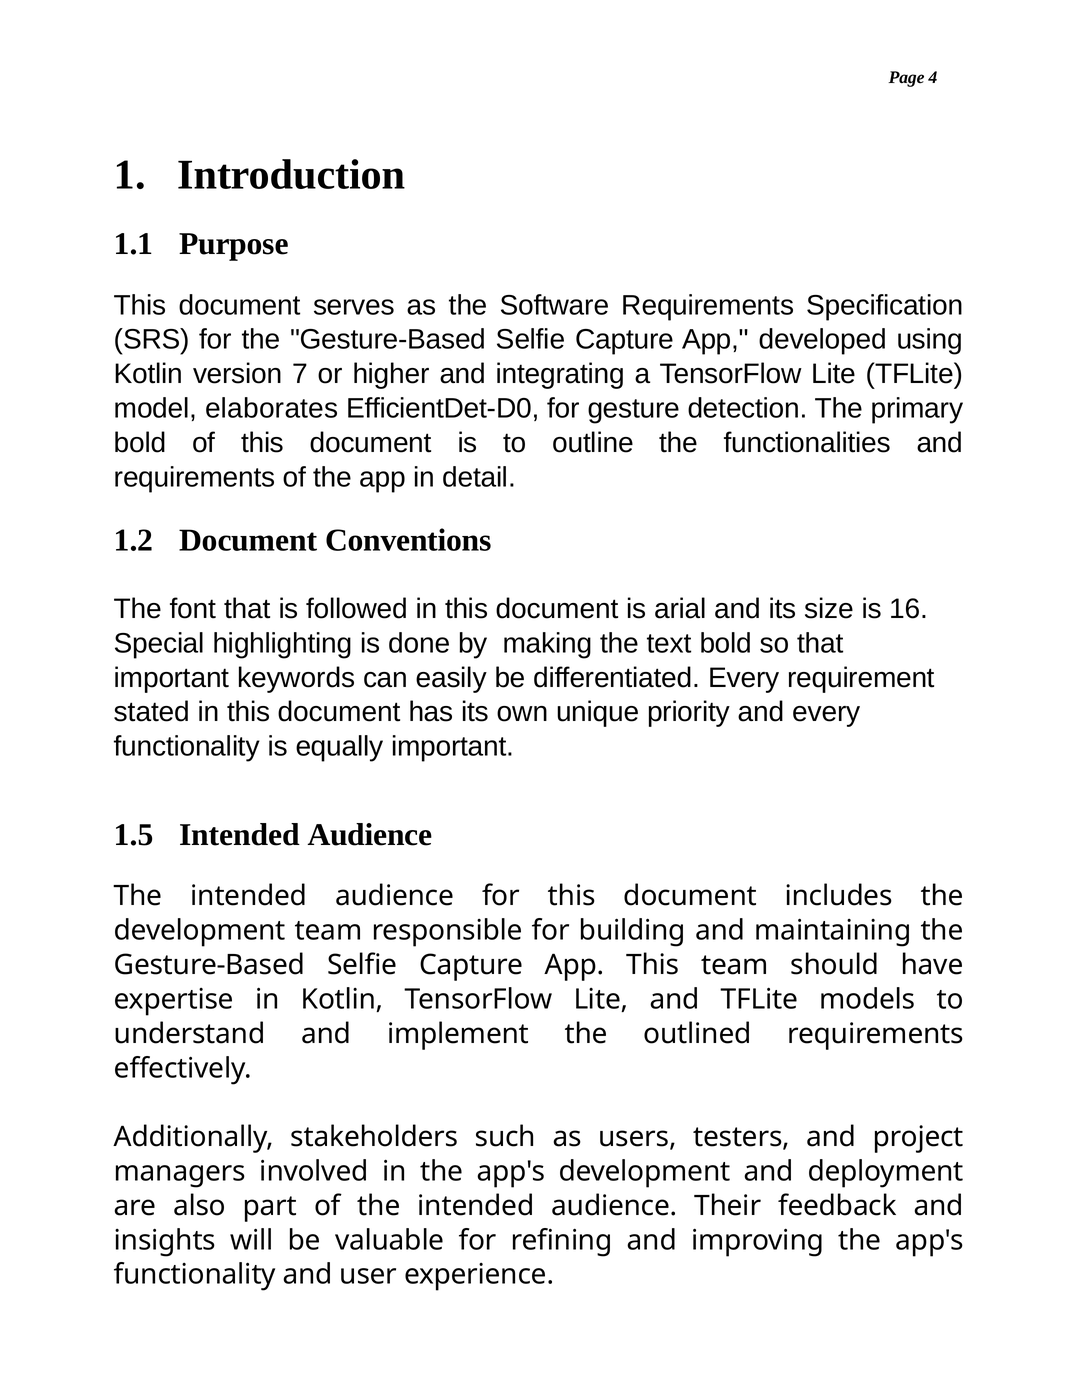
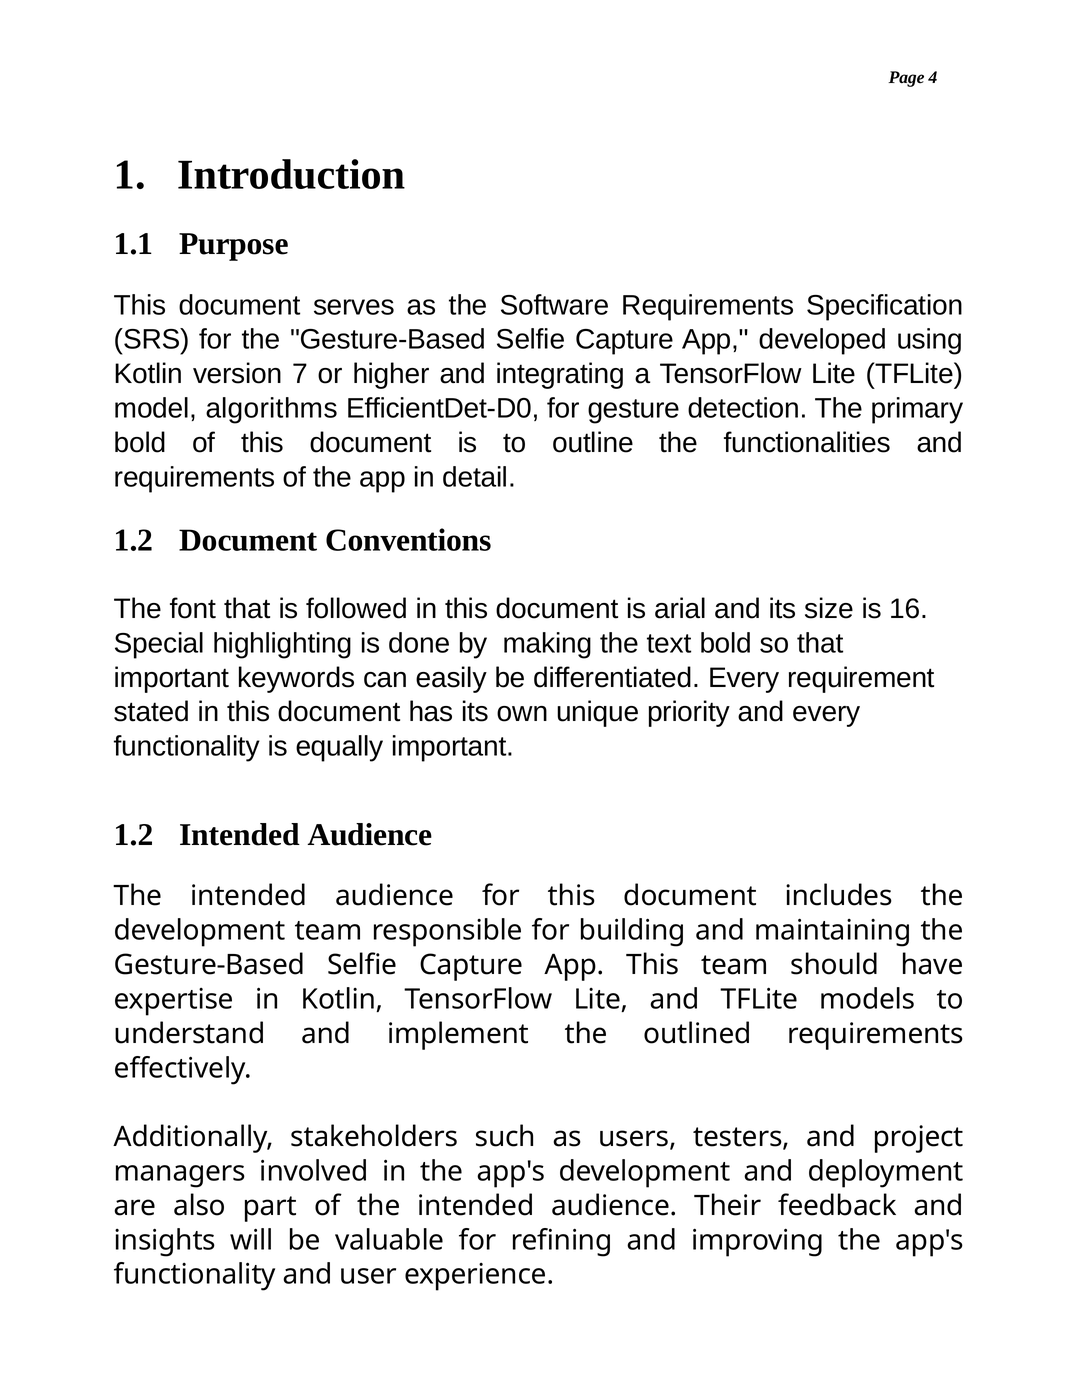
elaborates: elaborates -> algorithms (272, 409)
1.5: 1.5 -> 1.2 (134, 835)
